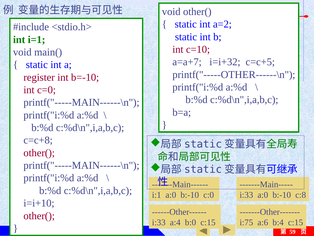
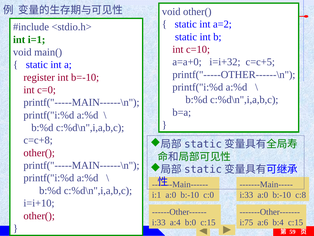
a=a+7: a=a+7 -> a=a+0 (187, 62)
